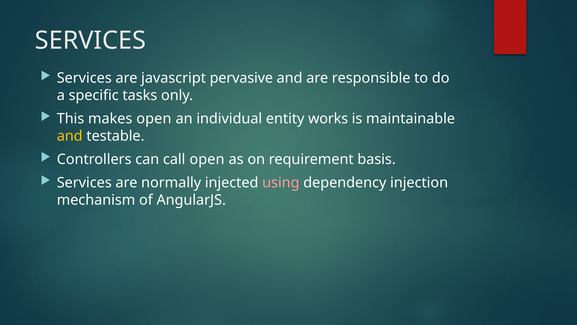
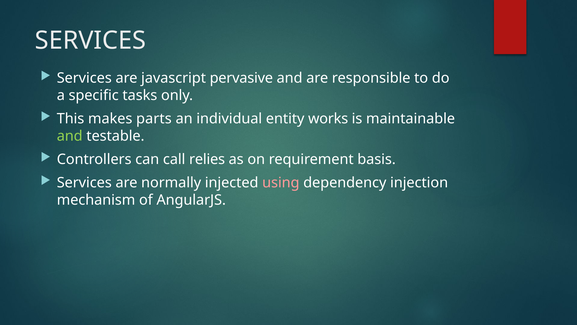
makes open: open -> parts (154, 119)
and colour: yellow -> light green (70, 136)
call open: open -> relies (207, 159)
